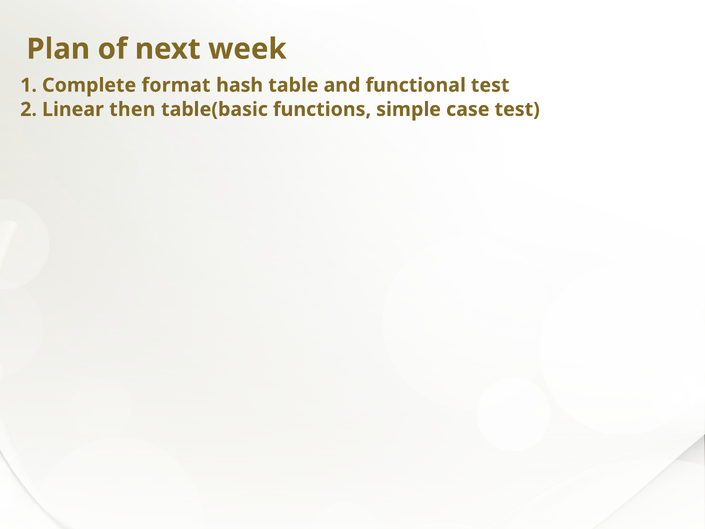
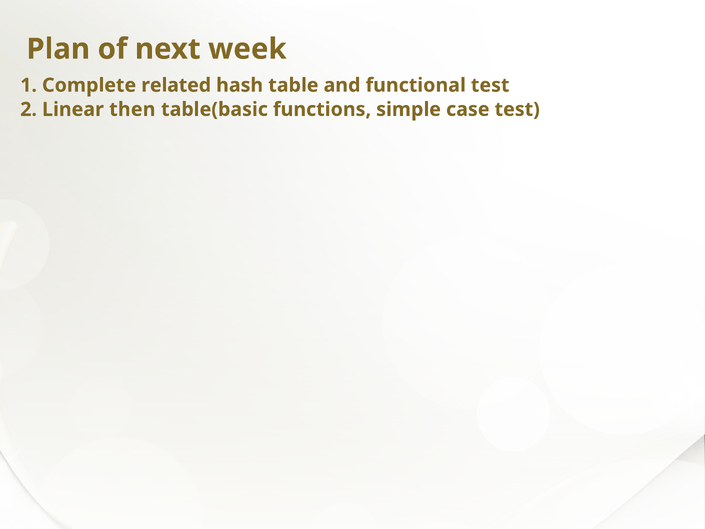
format: format -> related (176, 85)
